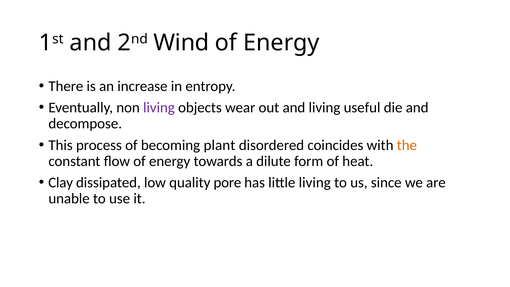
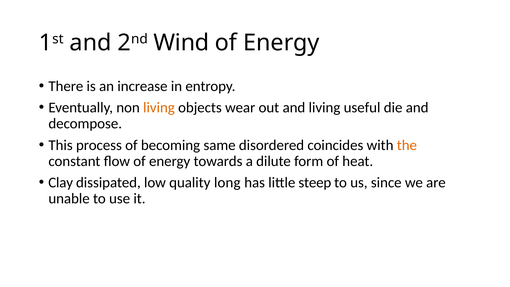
living colour: purple -> orange (159, 108)
plant: plant -> same (220, 145)
pore: pore -> long (227, 183)
little living: living -> steep (315, 183)
